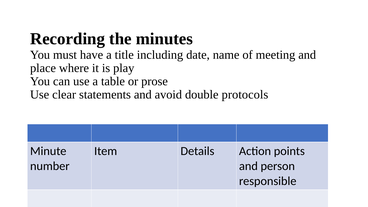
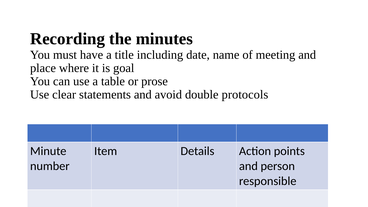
play: play -> goal (124, 68)
